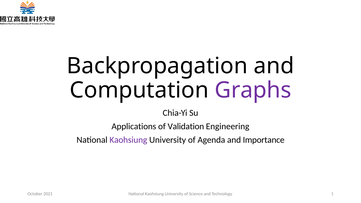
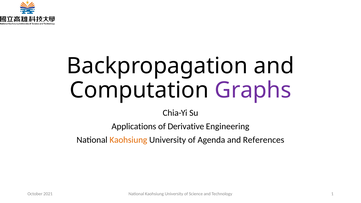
Validation: Validation -> Derivative (186, 126)
Kaohsiung colour: purple -> orange (128, 140)
Importance: Importance -> References (264, 140)
